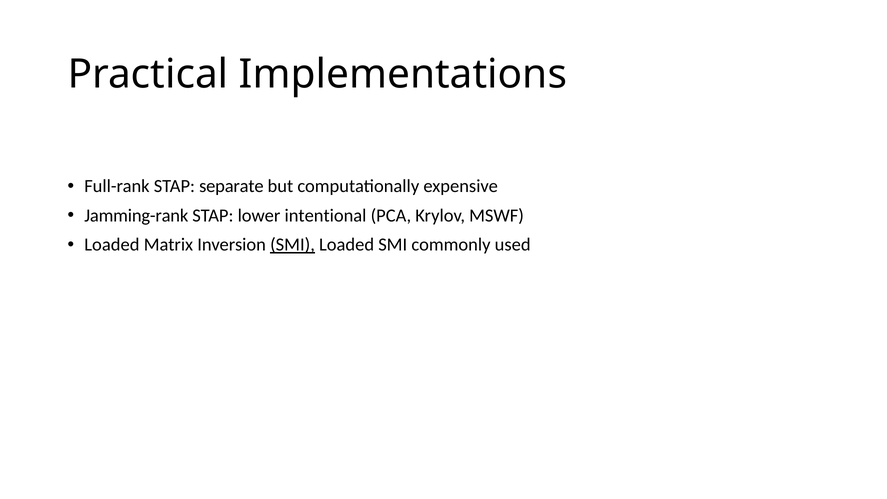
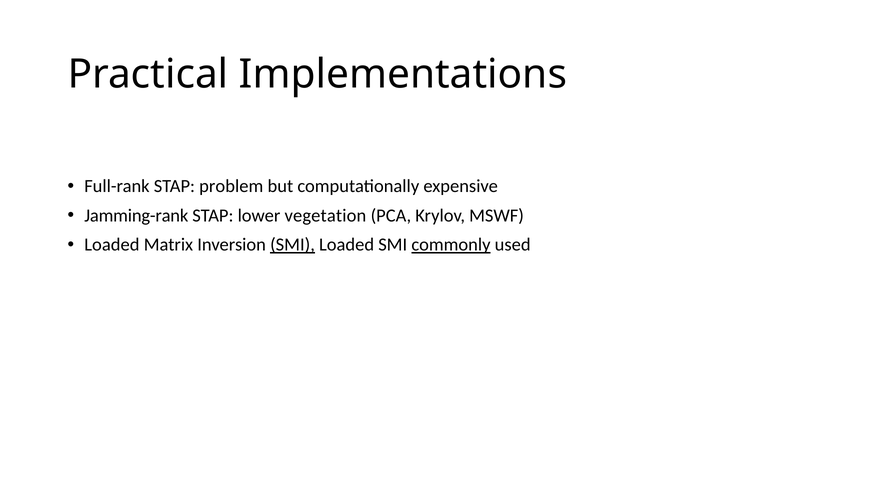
separate: separate -> problem (231, 186)
intentional: intentional -> vegetation (325, 216)
commonly underline: none -> present (451, 245)
